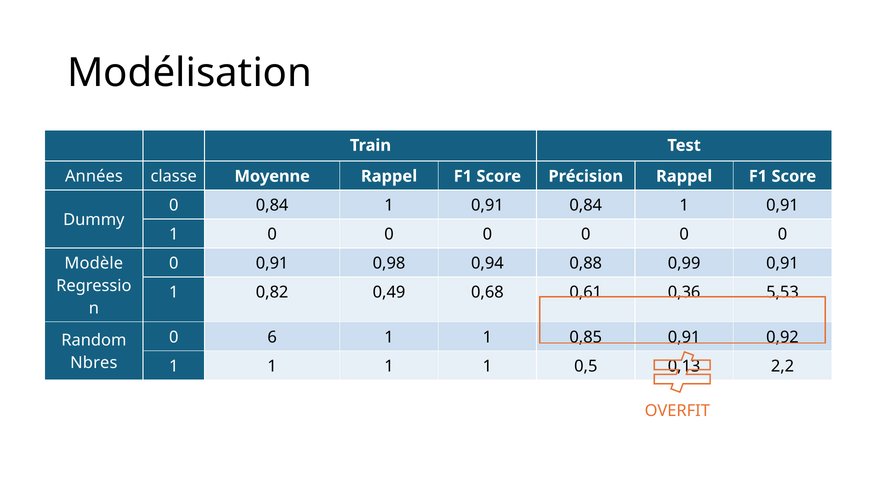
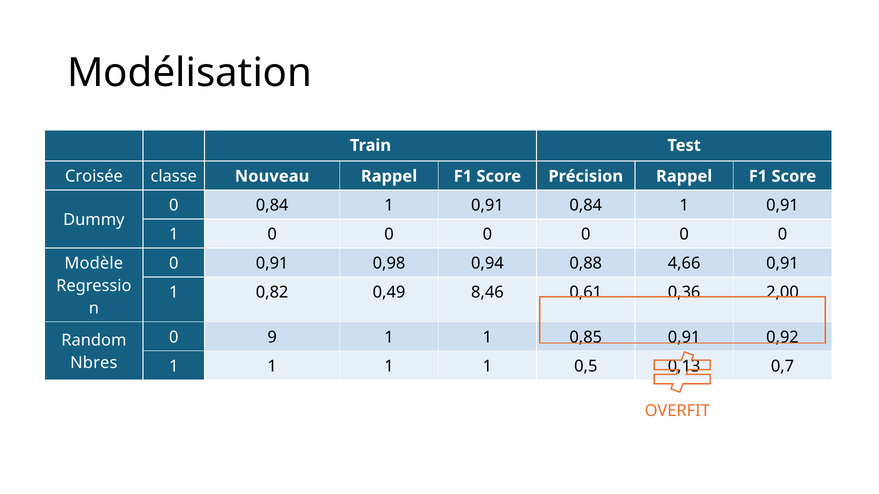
Années: Années -> Croisée (94, 176)
Moyenne: Moyenne -> Nouveau (272, 176)
0,99: 0,99 -> 4,66 (684, 264)
0,68: 0,68 -> 8,46 (487, 293)
5,53: 5,53 -> 2,00 (783, 293)
6: 6 -> 9 (272, 337)
2,2: 2,2 -> 0,7 (783, 367)
